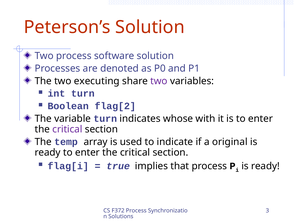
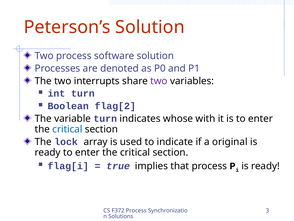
executing: executing -> interrupts (97, 81)
critical colour: purple -> blue (67, 129)
temp: temp -> lock (66, 141)
